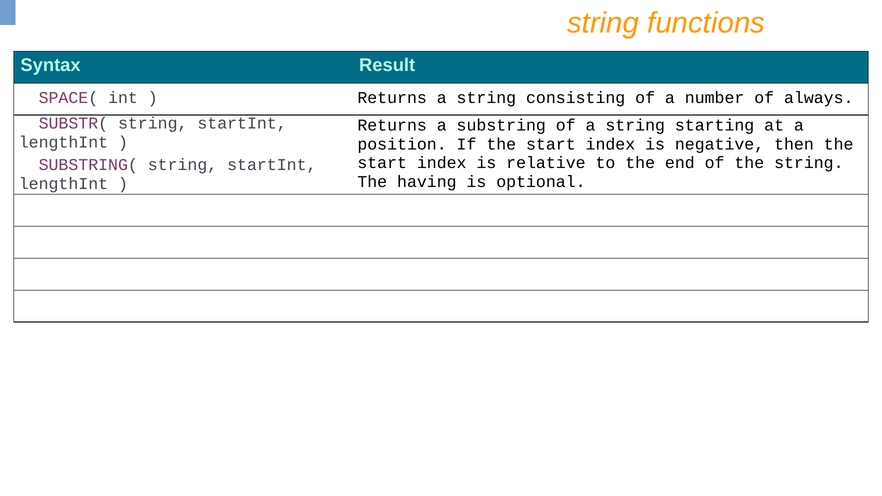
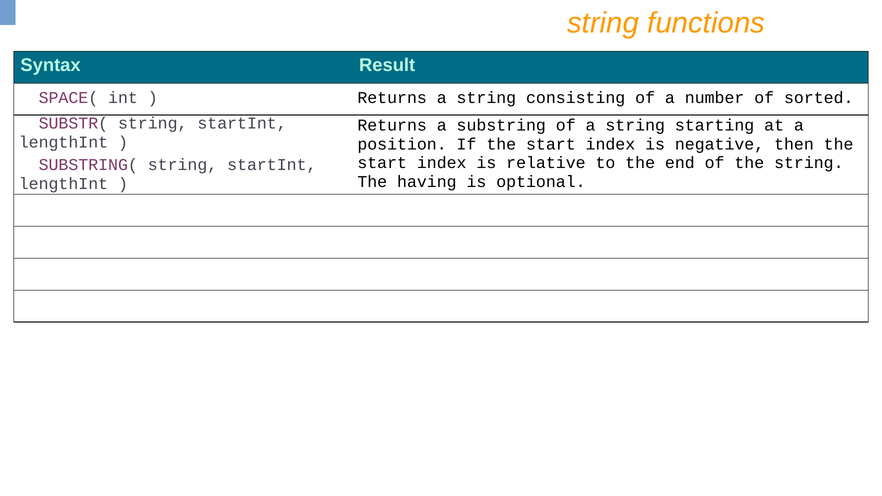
always: always -> sorted (819, 98)
